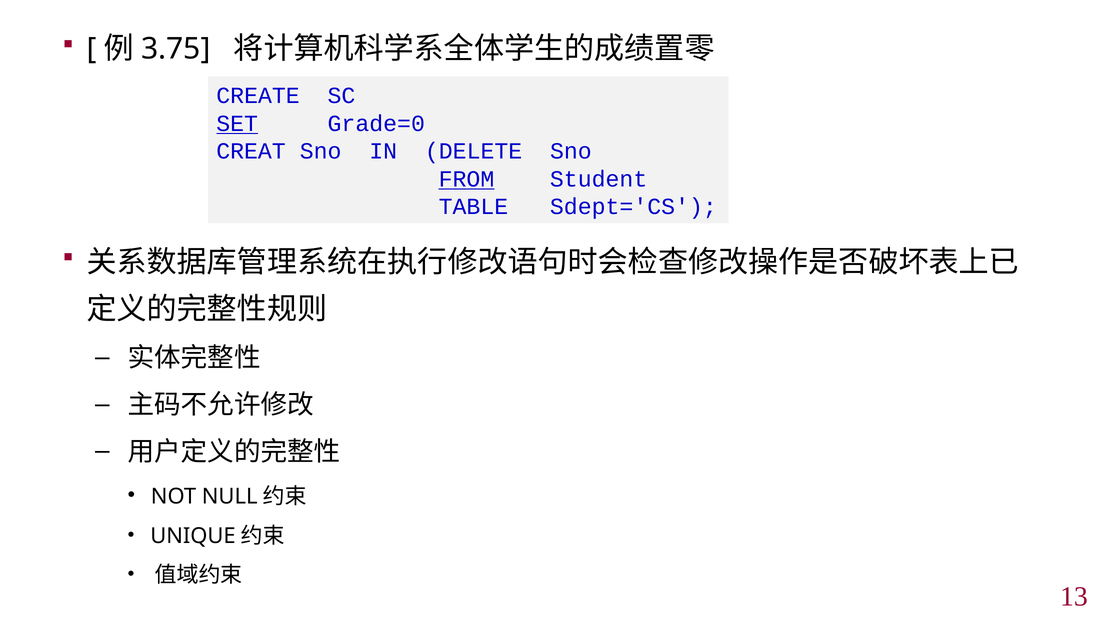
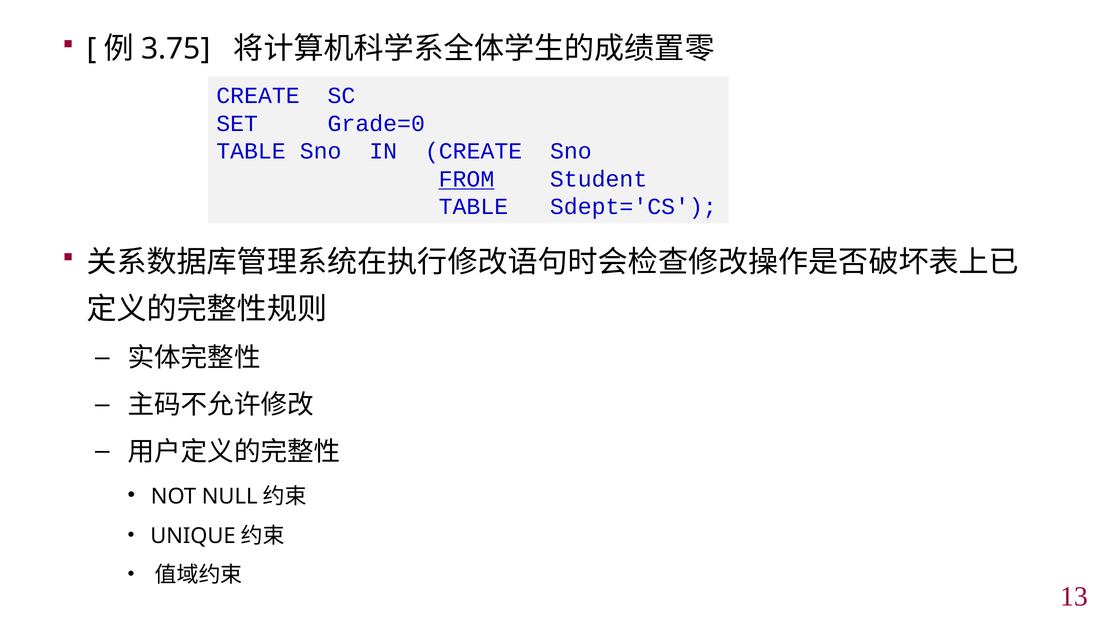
SET underline: present -> none (237, 124)
CREAT: CREAT -> TABLE (251, 151)
IN DELETE: DELETE -> CREATE (474, 151)
